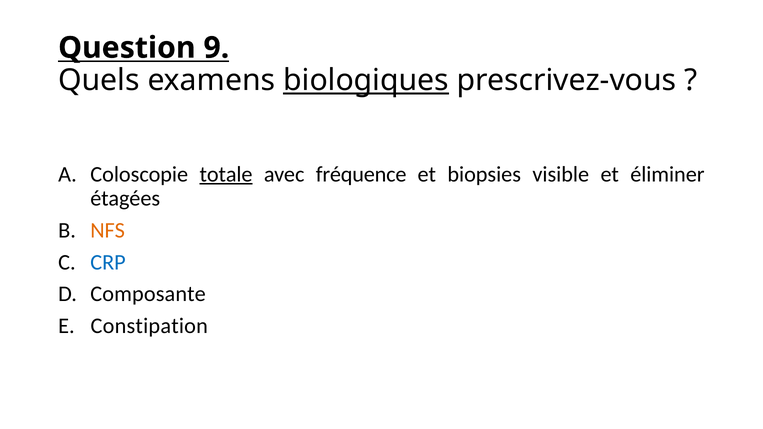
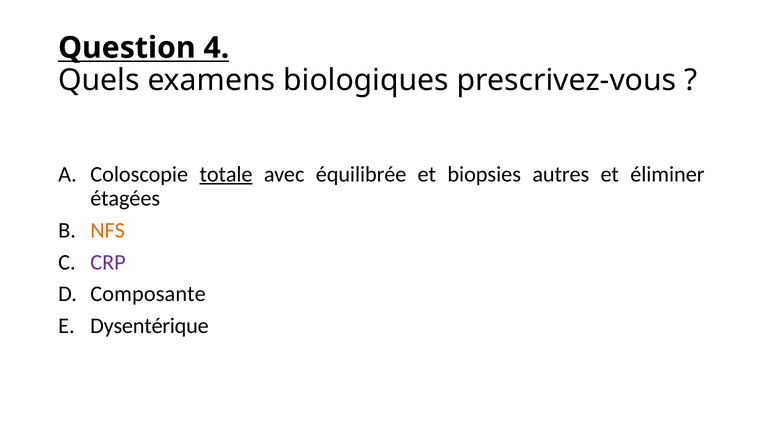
9: 9 -> 4 (216, 48)
biologiques underline: present -> none (366, 80)
fréquence: fréquence -> équilibrée (361, 174)
visible: visible -> autres (561, 174)
CRP colour: blue -> purple (108, 262)
Constipation: Constipation -> Dysentérique (149, 326)
